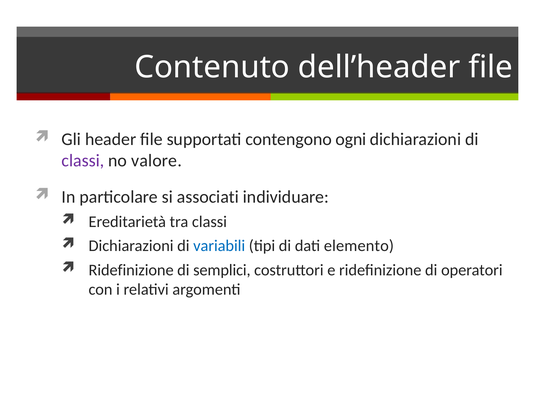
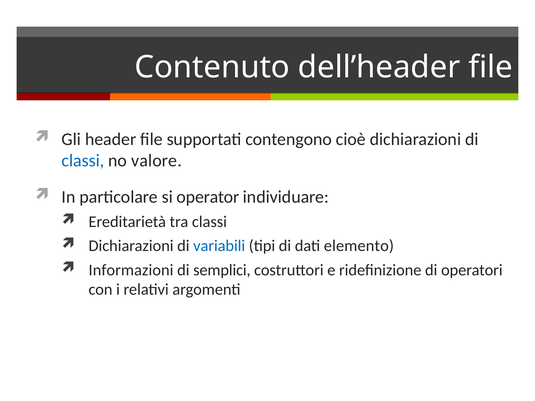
ogni: ogni -> cioè (351, 139)
classi colour: purple -> blue (83, 161)
associati: associati -> operator (208, 197)
Ridefinizione: Ridefinizione -> Informazioni (131, 270)
